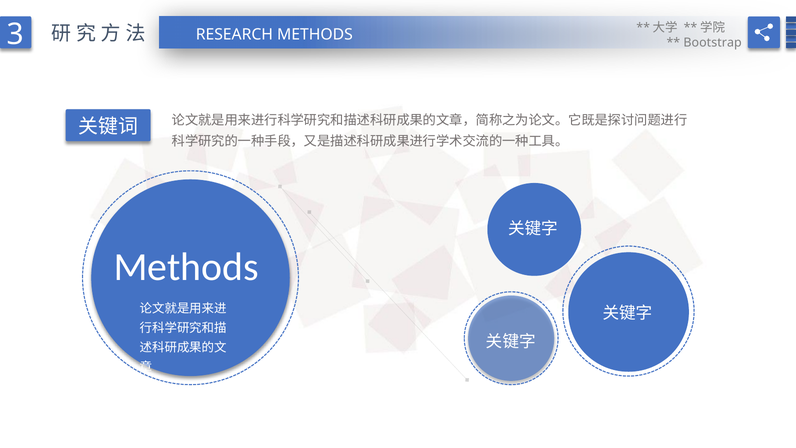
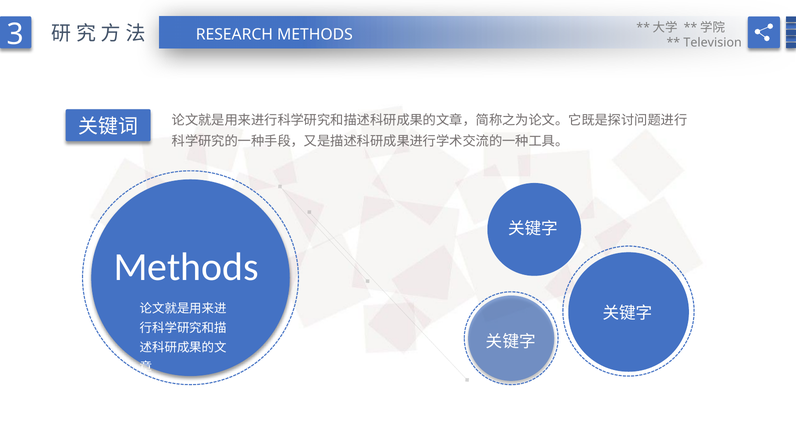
Bootstrap: Bootstrap -> Television (713, 43)
